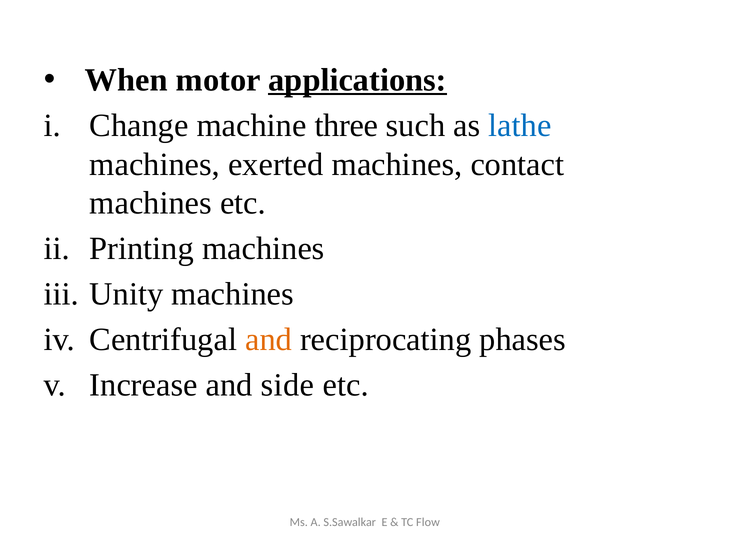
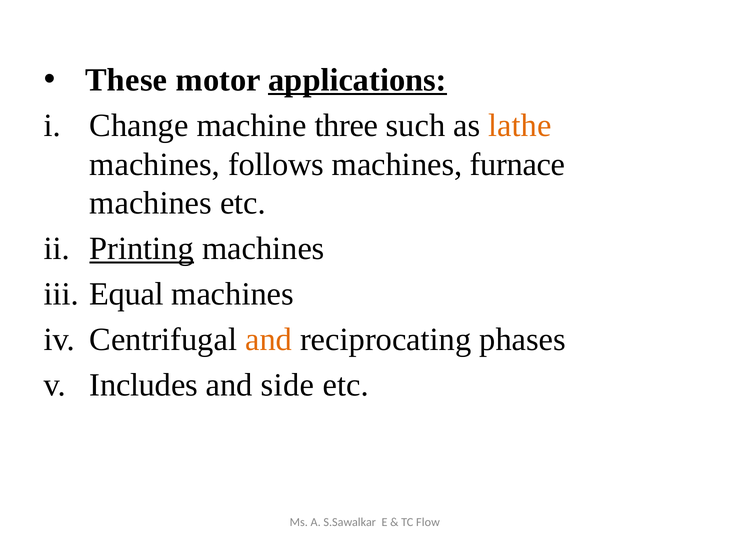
When: When -> These (126, 80)
lathe colour: blue -> orange (520, 126)
exerted: exerted -> follows (276, 165)
contact: contact -> furnace (518, 165)
Printing underline: none -> present (142, 249)
Unity: Unity -> Equal (127, 294)
Increase: Increase -> Includes (144, 385)
